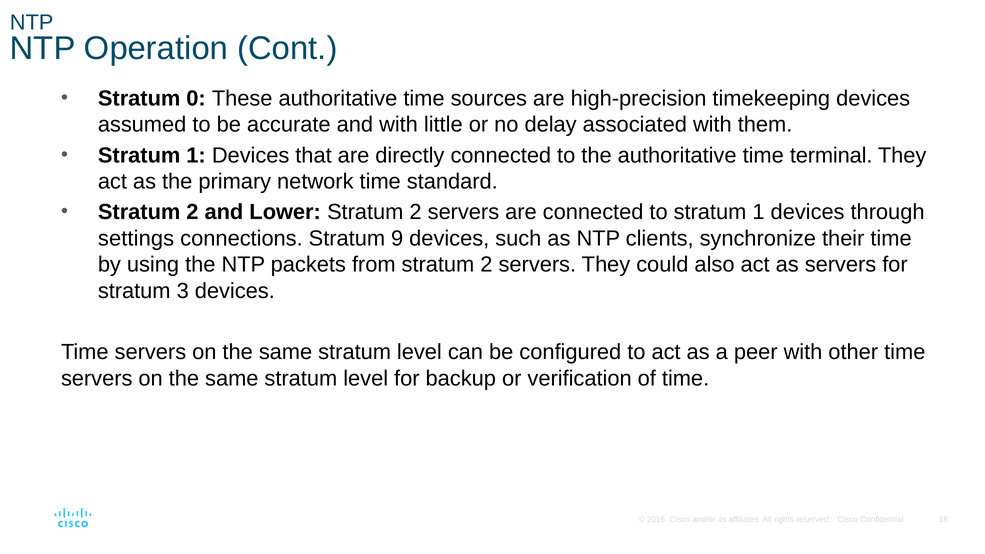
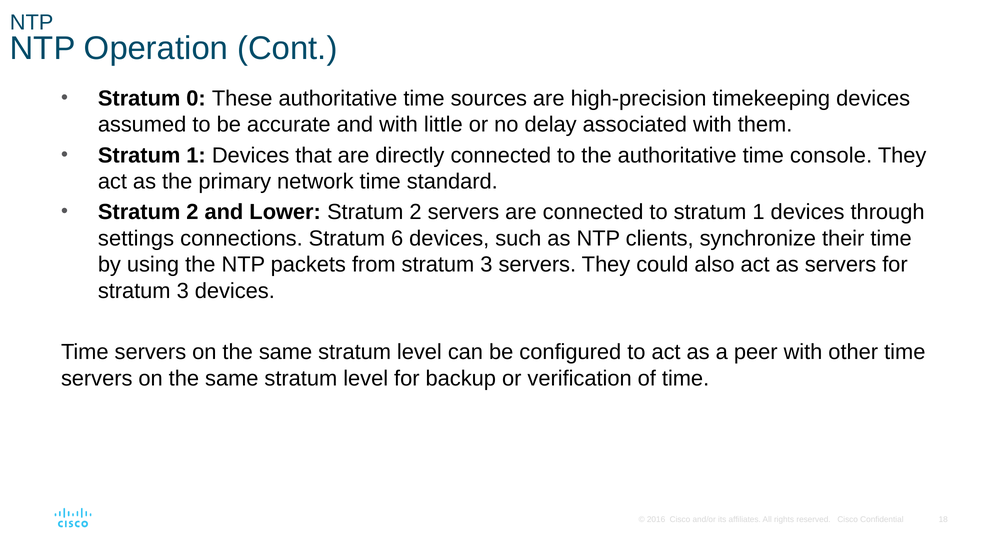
terminal: terminal -> console (831, 155)
9: 9 -> 6 (397, 238)
from stratum 2: 2 -> 3 (486, 265)
